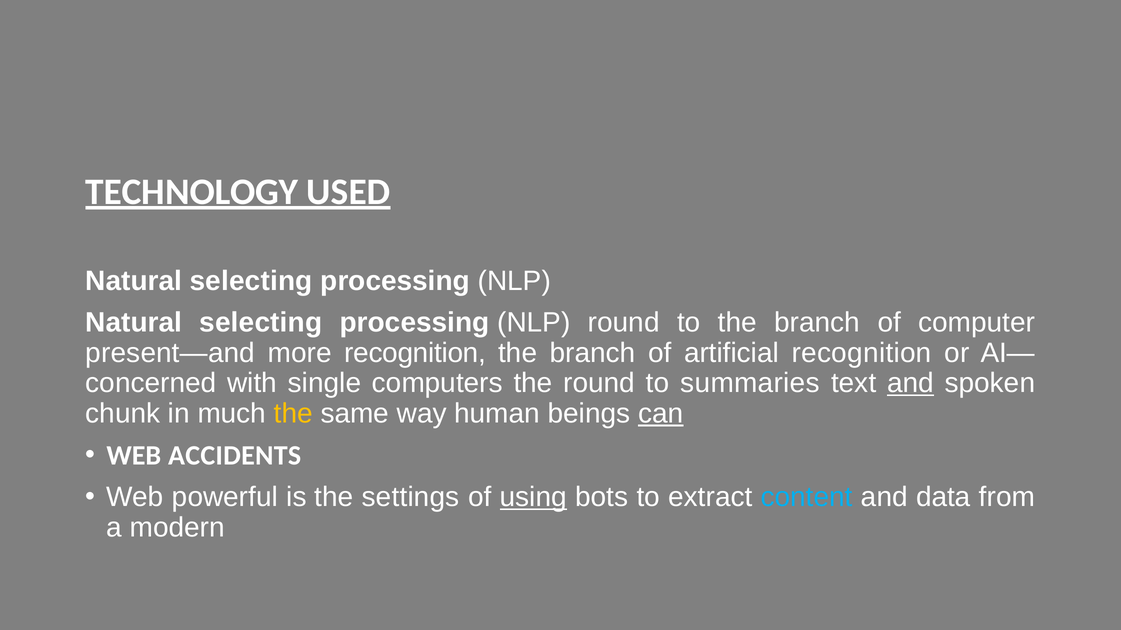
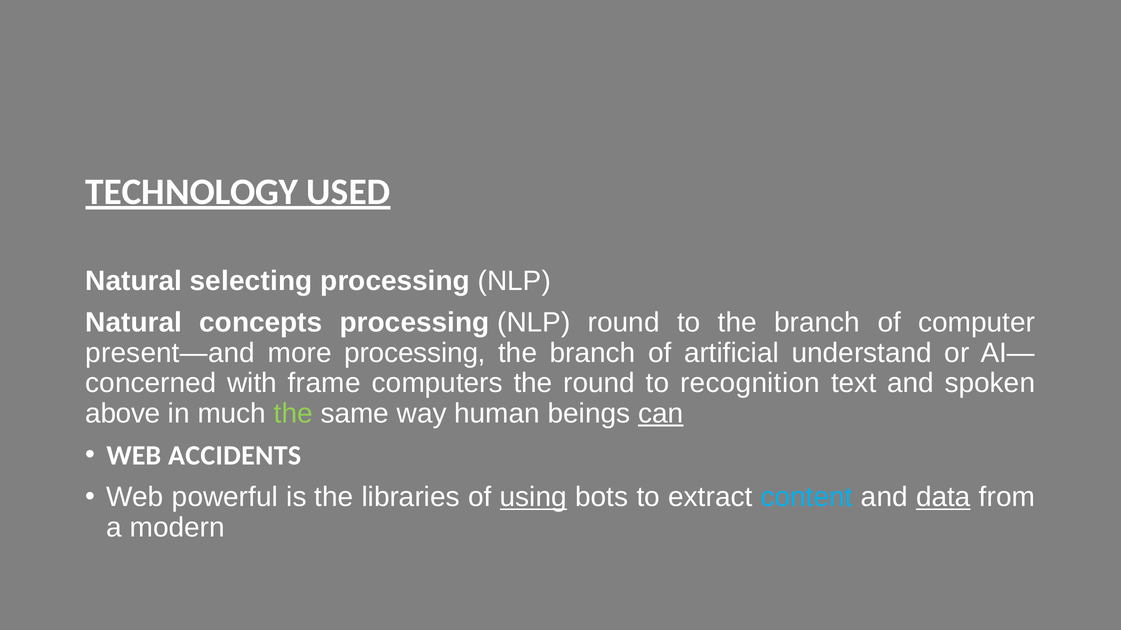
selecting: selecting -> concepts (261, 323)
more recognition: recognition -> processing (415, 353)
artificial recognition: recognition -> understand (862, 353)
single: single -> frame (324, 383)
summaries: summaries -> recognition (750, 383)
and underline: present -> none (910, 383)
chunk: chunk -> above (123, 414)
the colour: yellow -> light green (293, 414)
settings: settings -> libraries (411, 498)
data underline: none -> present (943, 498)
